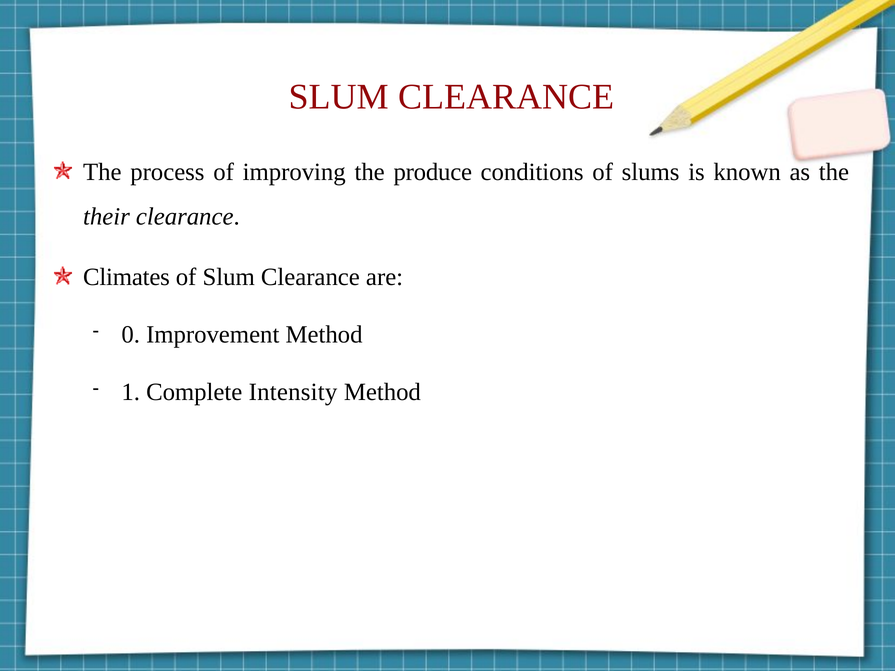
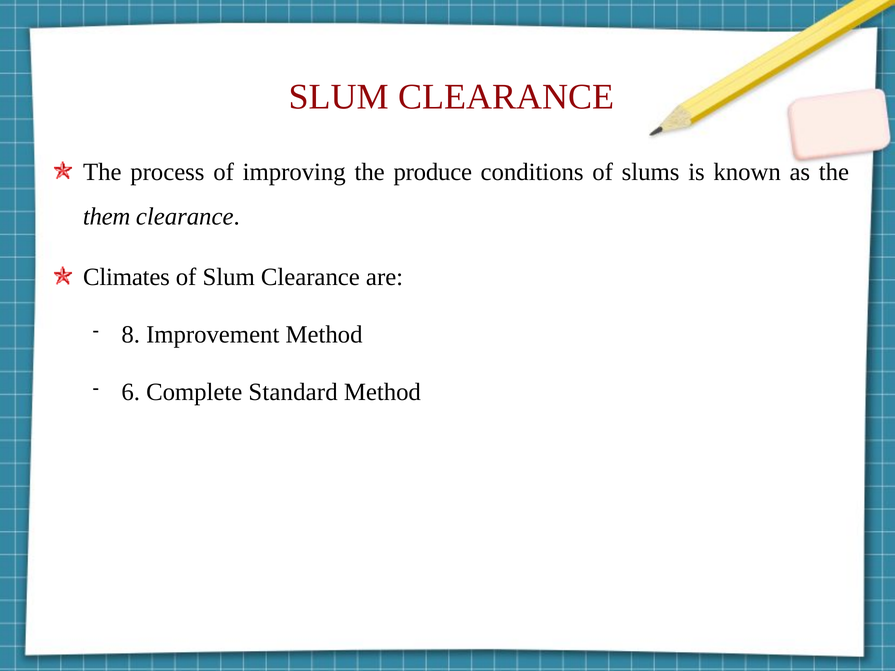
their: their -> them (107, 217)
0: 0 -> 8 (131, 335)
1: 1 -> 6 (131, 392)
Intensity: Intensity -> Standard (293, 392)
